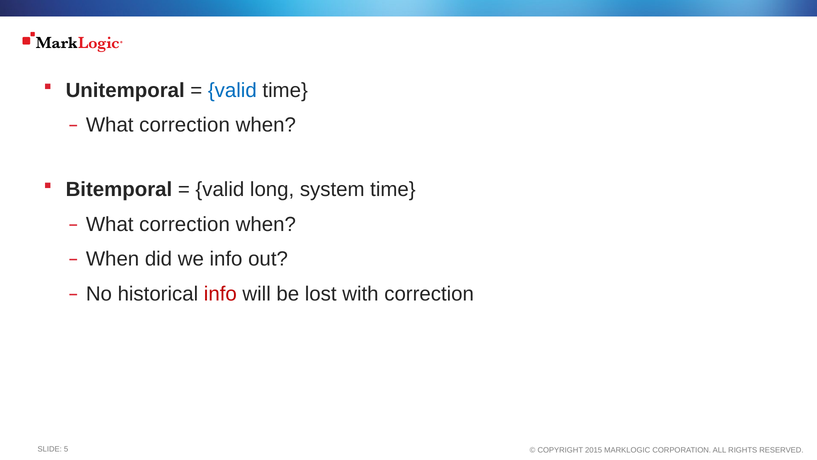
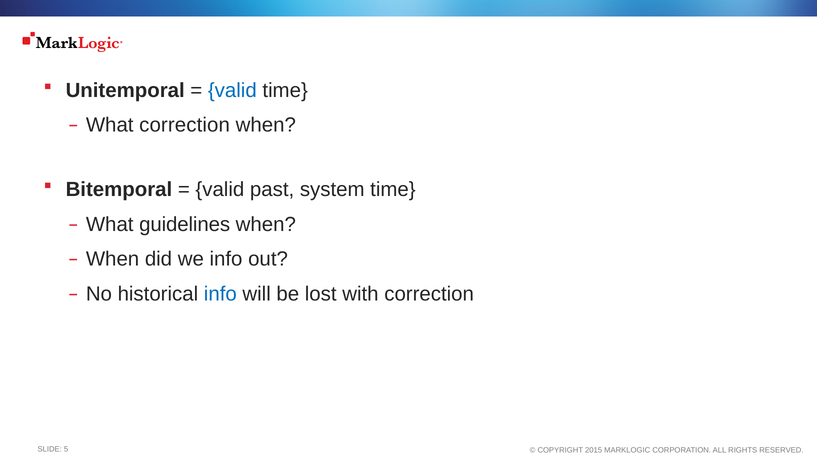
long: long -> past (272, 189)
correction: correction -> guidelines (185, 224)
info colour: red -> blue (220, 294)
